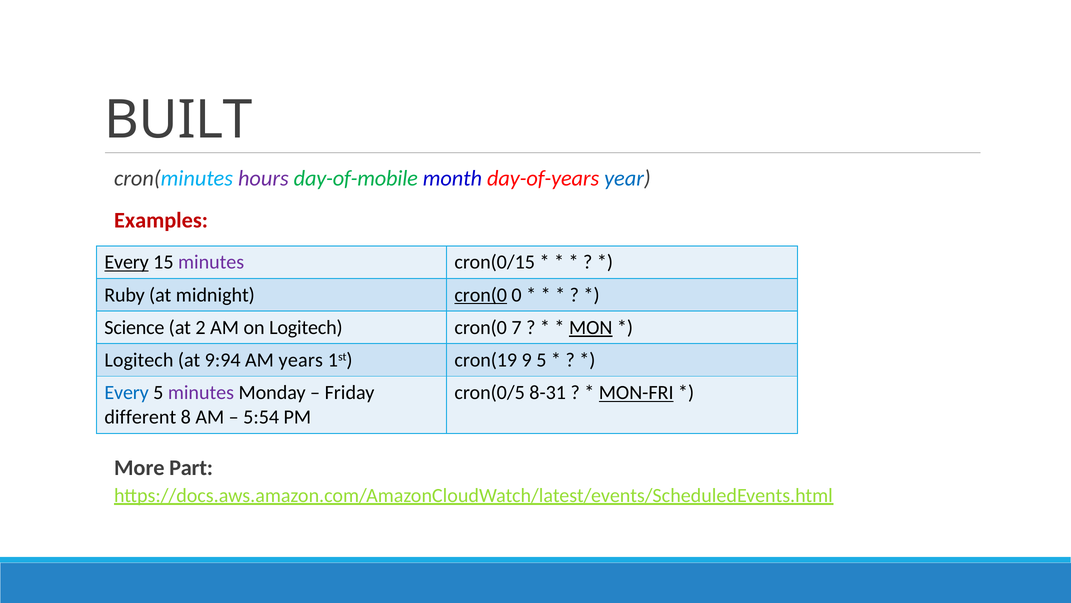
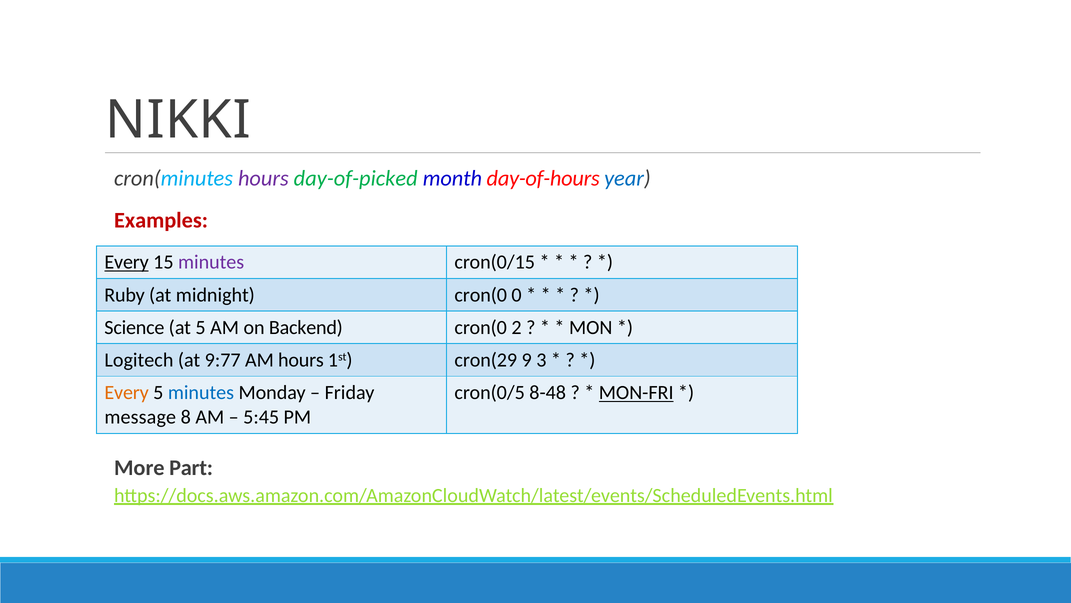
BUILT: BUILT -> NIKKI (178, 120)
day-of-mobile: day-of-mobile -> day-of-picked (356, 178)
day-of-years: day-of-years -> day-of-hours (543, 178)
cron(0 underline: present -> none (481, 295)
at 2: 2 -> 5 (201, 327)
on Logitech: Logitech -> Backend (306, 327)
7: 7 -> 2 (517, 327)
MON underline: present -> none (591, 327)
9:94: 9:94 -> 9:77 (223, 360)
AM years: years -> hours (301, 360)
cron(19: cron(19 -> cron(29 (486, 360)
9 5: 5 -> 3 (541, 360)
Every colour: blue -> orange (127, 392)
minutes colour: purple -> blue (201, 392)
8-31: 8-31 -> 8-48 (548, 392)
different: different -> message (140, 417)
5:54: 5:54 -> 5:45 (261, 417)
